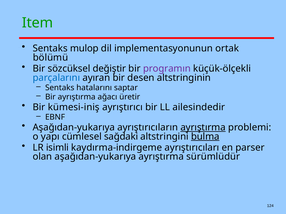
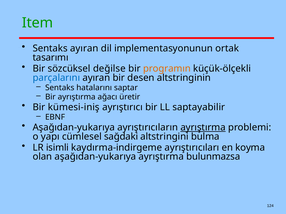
Sentaks mulop: mulop -> ayıran (84, 49)
bölümü: bölümü -> tasarımı (51, 58)
değiştir: değiştir -> değilse (109, 69)
programın colour: purple -> orange (167, 69)
ailesindedir: ailesindedir -> saptayabilir (199, 107)
bulma underline: present -> none (205, 137)
parser: parser -> koyma (250, 148)
sürümlüdür: sürümlüdür -> bulunmazsa (213, 157)
